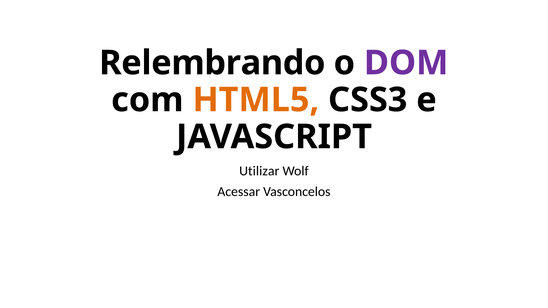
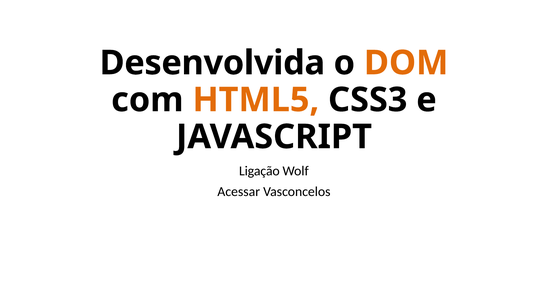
Relembrando: Relembrando -> Desenvolvida (212, 63)
DOM colour: purple -> orange (406, 63)
Utilizar: Utilizar -> Ligação (259, 171)
